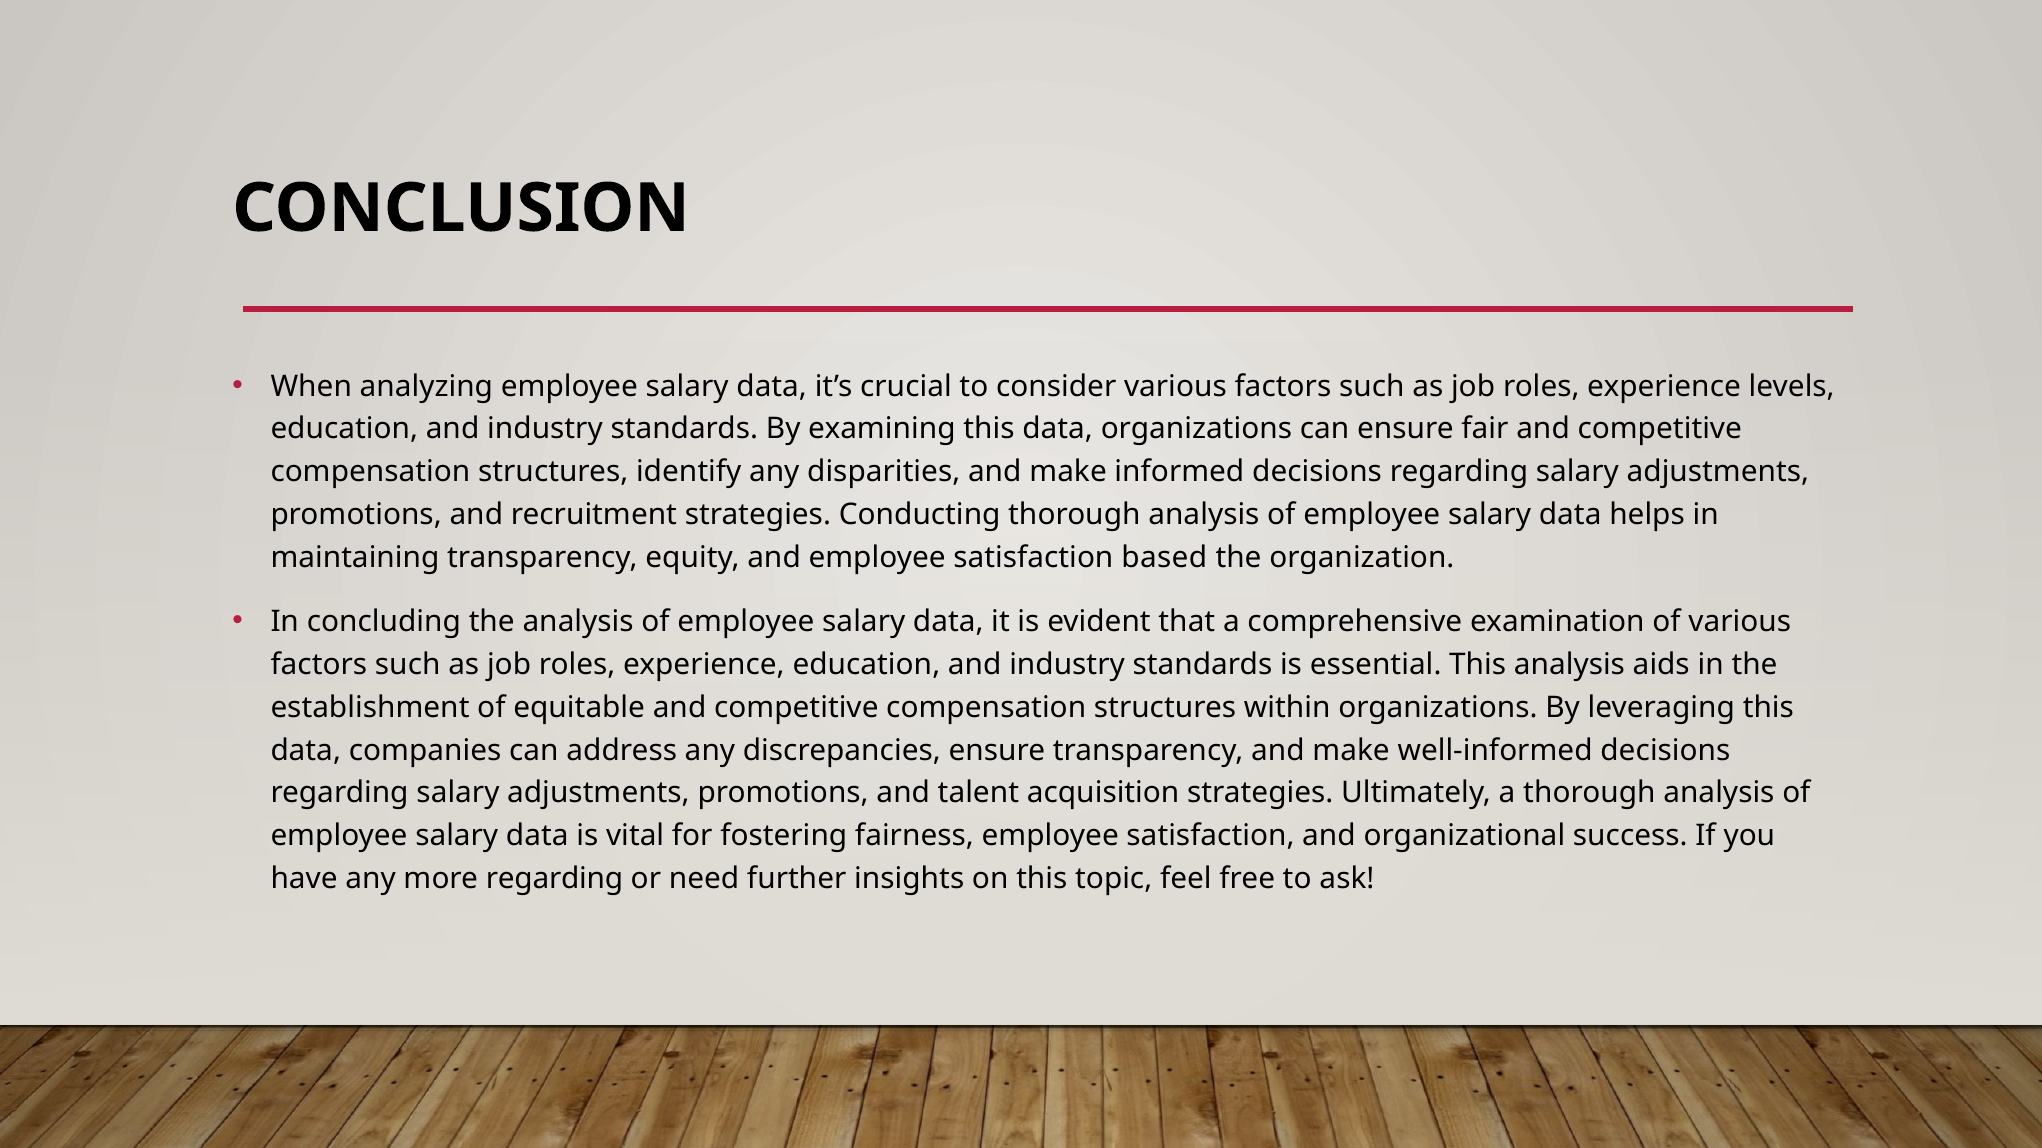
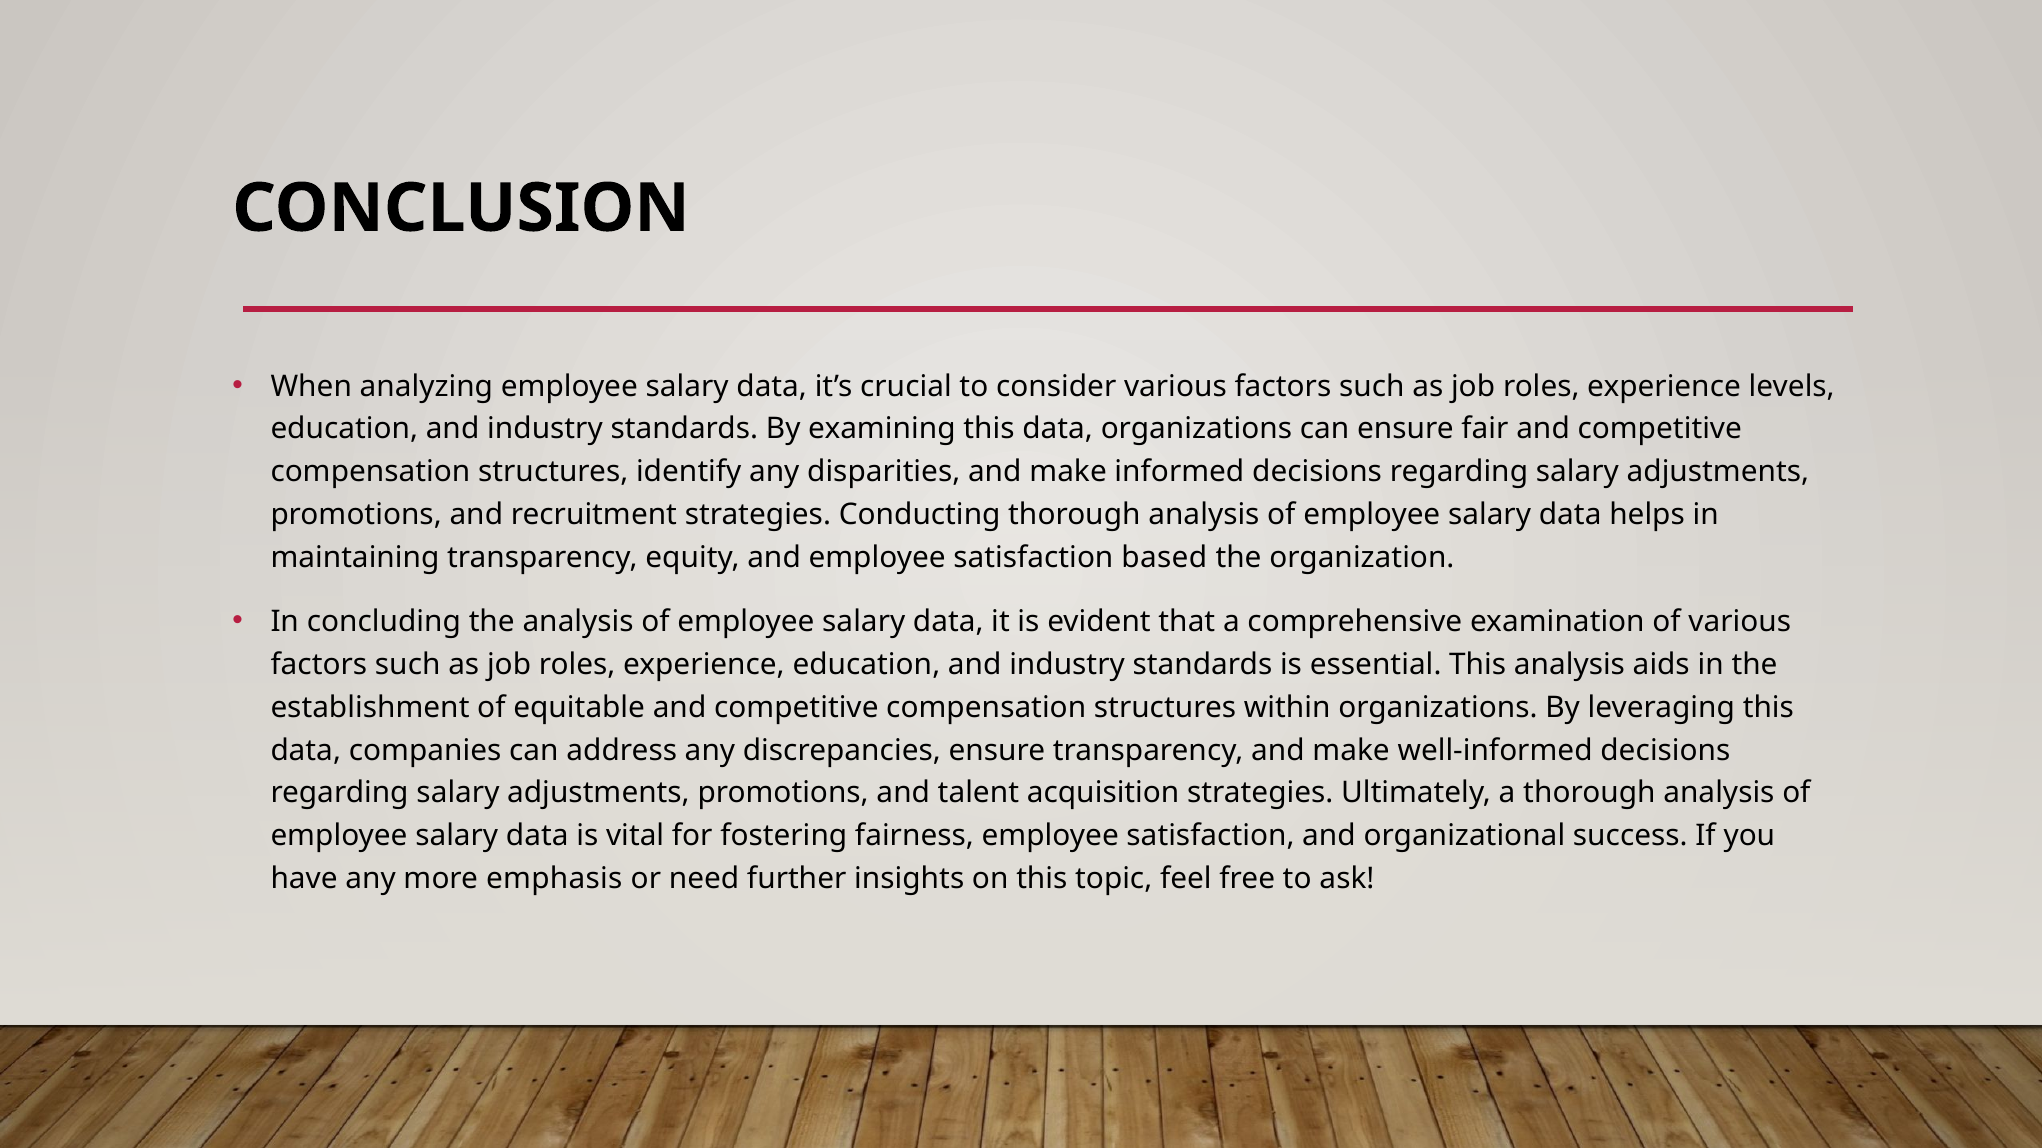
more regarding: regarding -> emphasis (554, 879)
